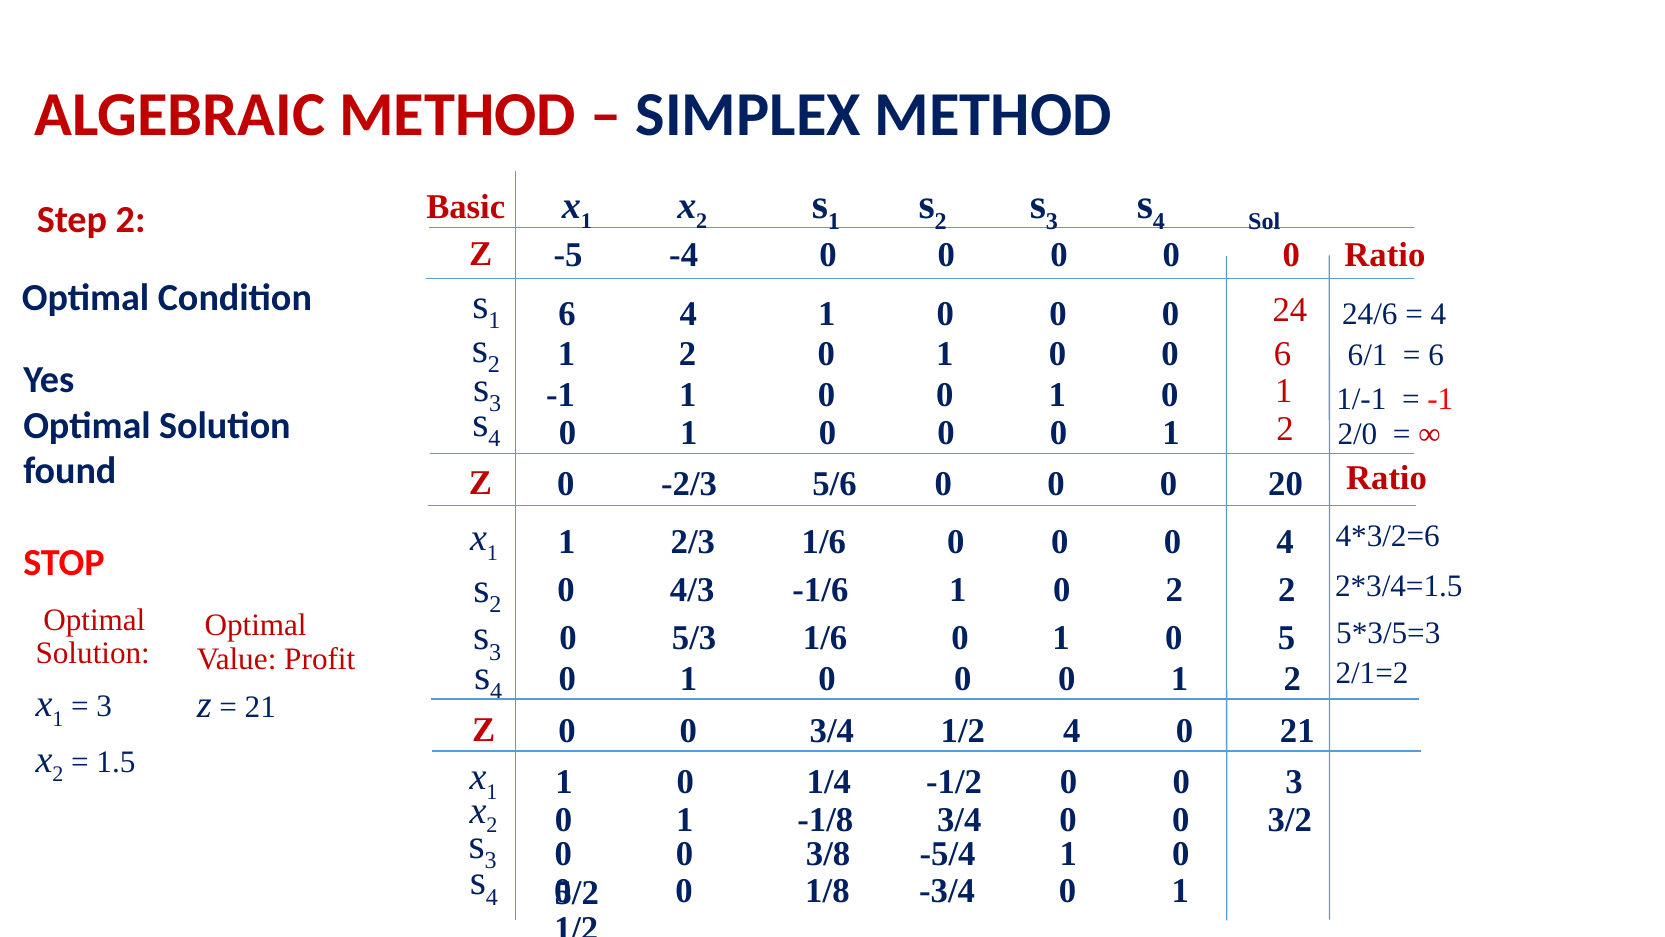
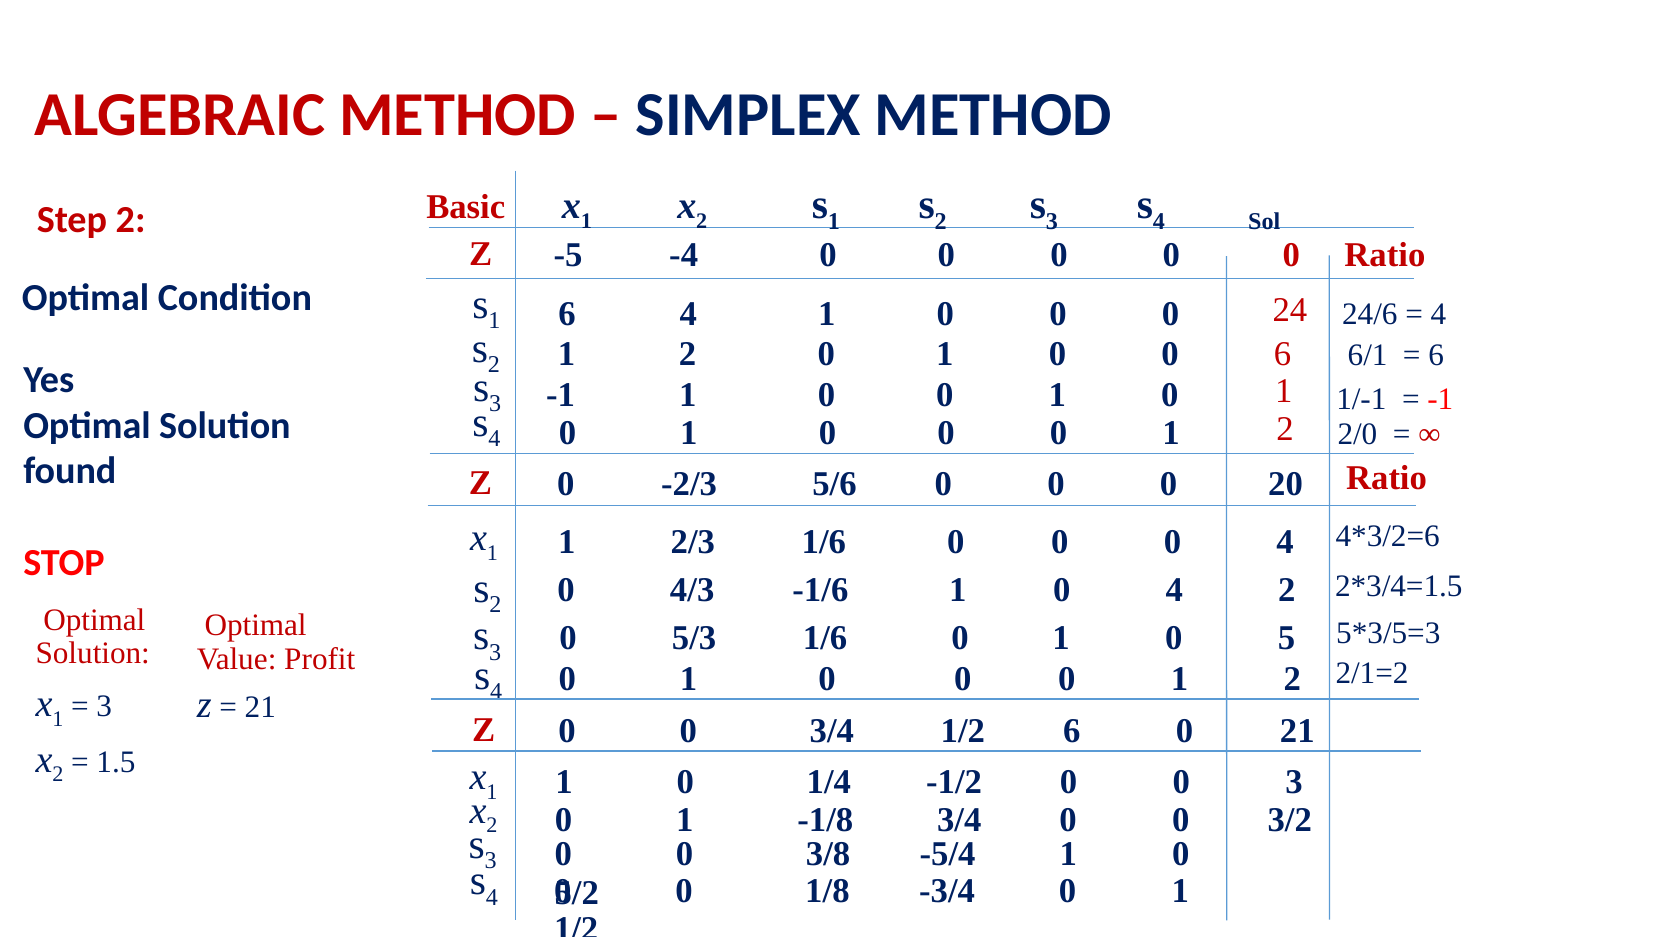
1 0 2: 2 -> 4 (1174, 590)
1/2 4: 4 -> 6 (1072, 731)
